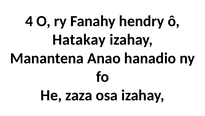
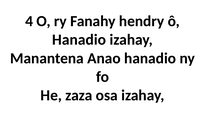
Hatakay: Hatakay -> Hanadio (79, 39)
